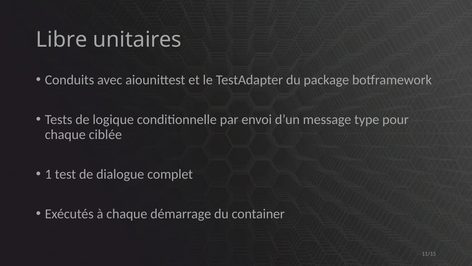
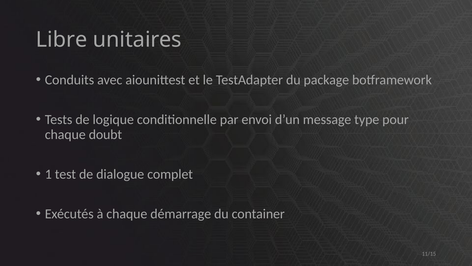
ciblée: ciblée -> doubt (105, 134)
